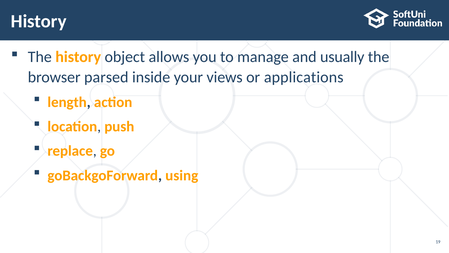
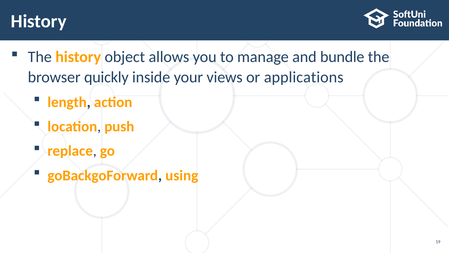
usually: usually -> bundle (342, 57)
parsed: parsed -> quickly (106, 77)
